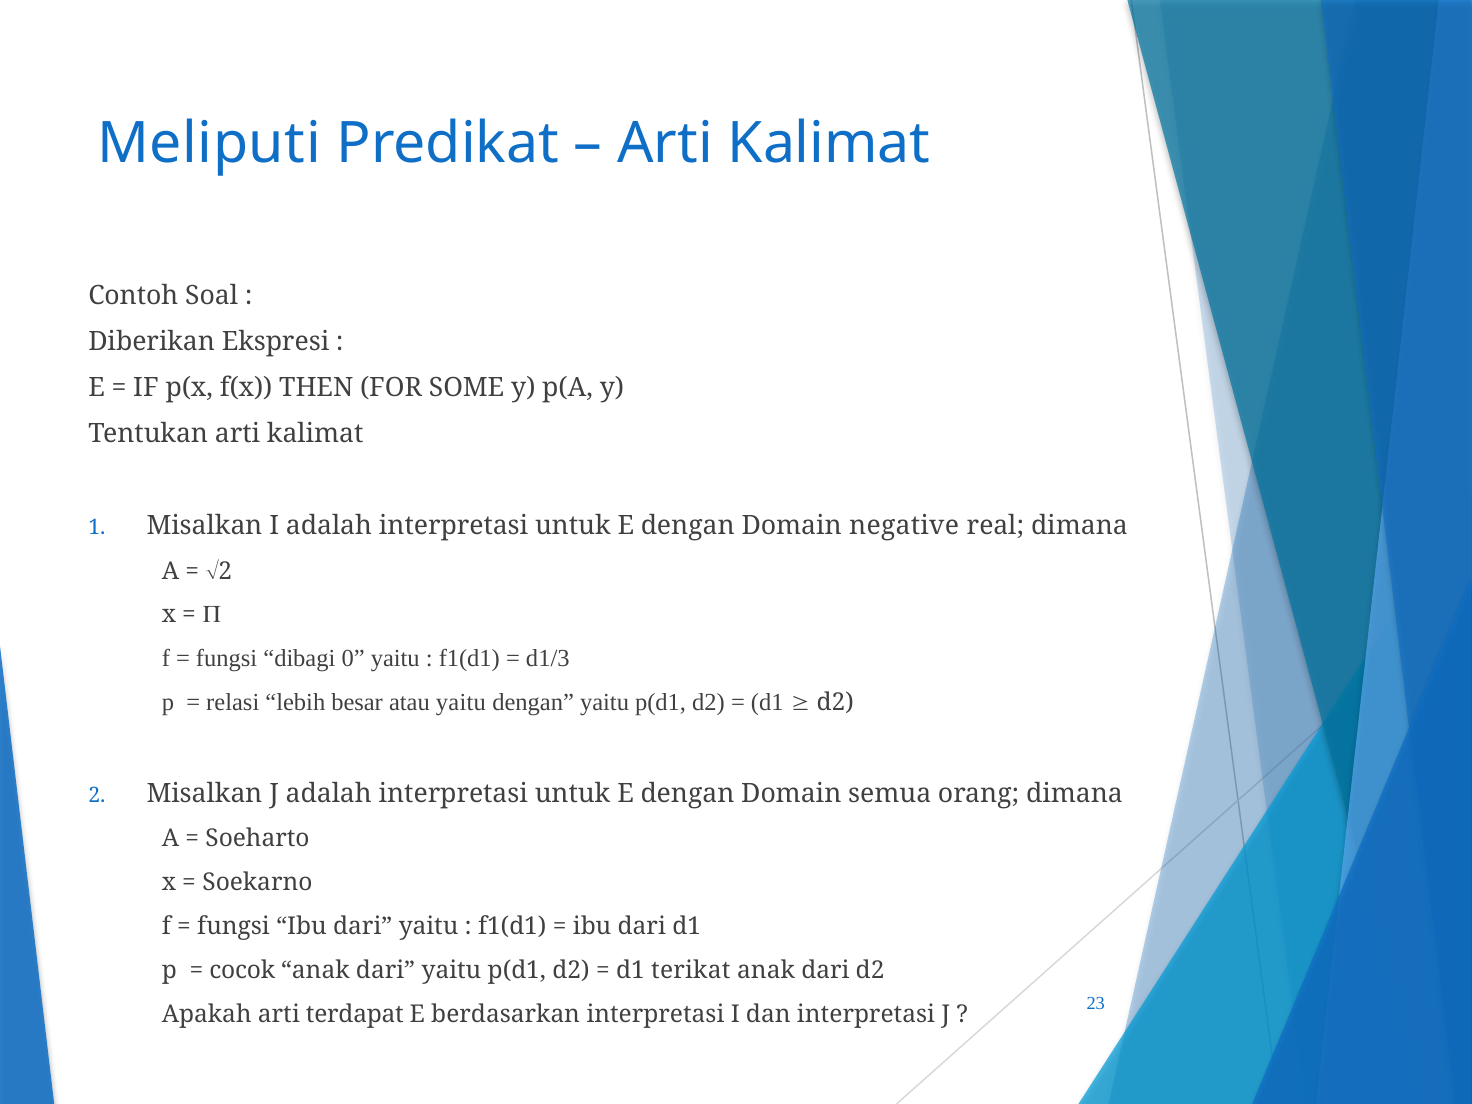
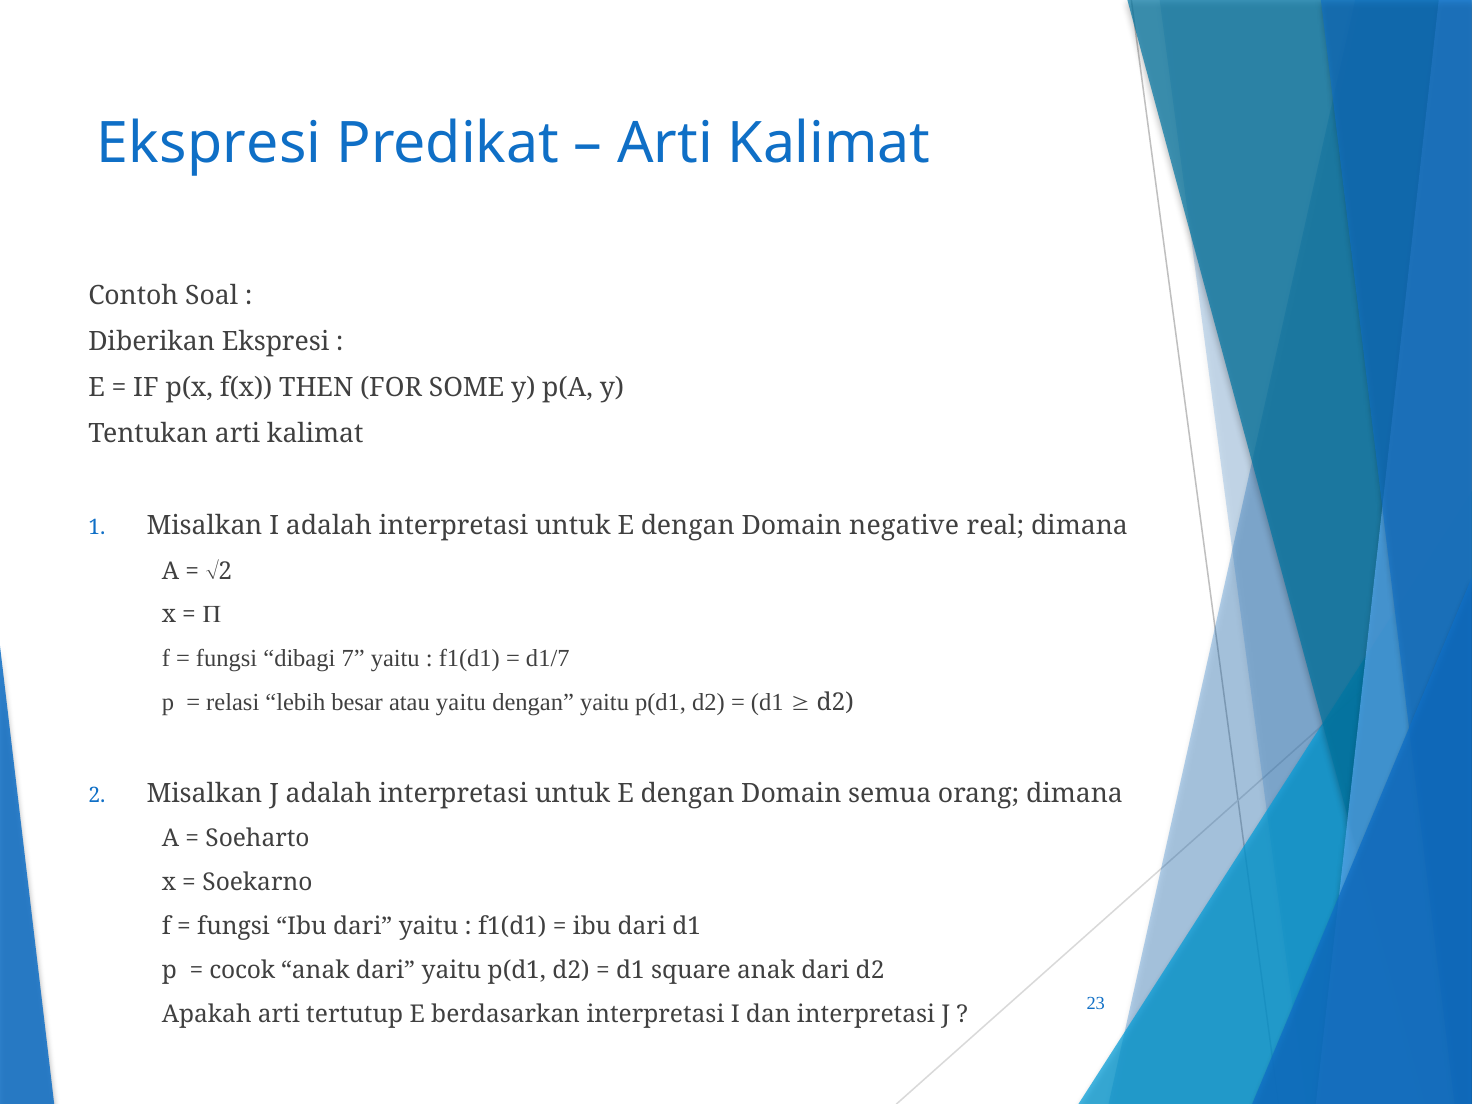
Meliputi: Meliputi -> Ekspresi (209, 144)
0: 0 -> 7 (353, 659)
d1/3: d1/3 -> d1/7 (548, 659)
terikat: terikat -> square (691, 971)
terdapat: terdapat -> tertutup (355, 1015)
